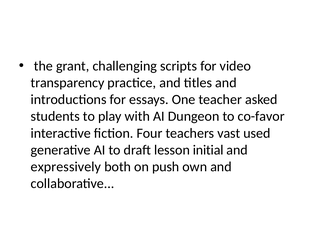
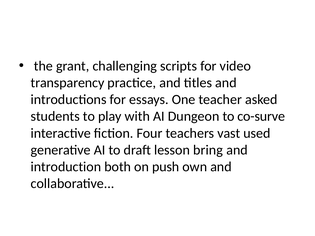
co-favor: co-favor -> co-surve (261, 116)
initial: initial -> bring (208, 150)
expressively: expressively -> introduction (66, 167)
